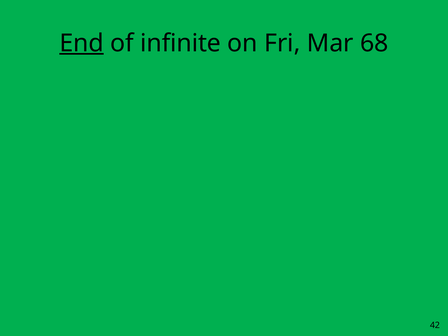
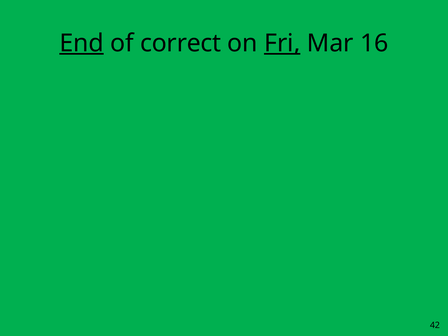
infinite: infinite -> correct (181, 43)
Fri underline: none -> present (282, 43)
68: 68 -> 16 (374, 43)
